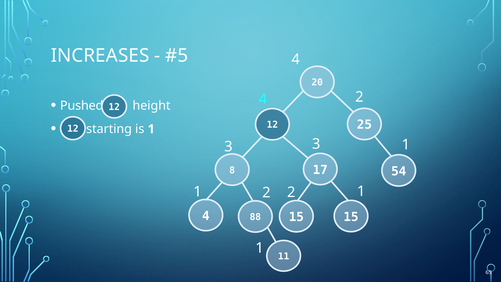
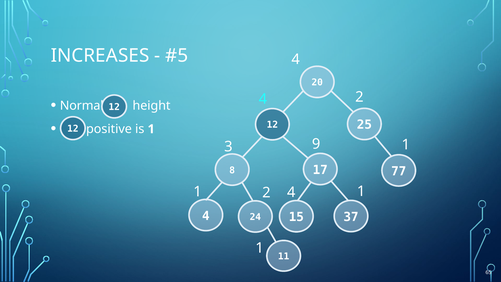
Pushed: Pushed -> Normal (82, 106)
starting: starting -> positive (109, 129)
3 3: 3 -> 9 (316, 144)
54: 54 -> 77 (399, 171)
2: 2 -> 4 (291, 192)
88: 88 -> 24 (255, 217)
15 15: 15 -> 37 (351, 217)
